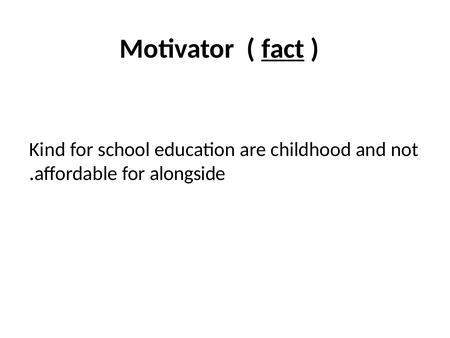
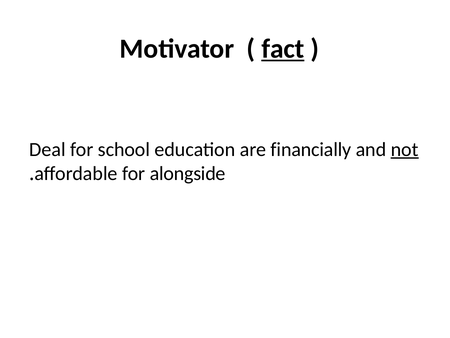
Kind: Kind -> Deal (47, 149)
childhood: childhood -> financially (311, 149)
not underline: none -> present (405, 149)
